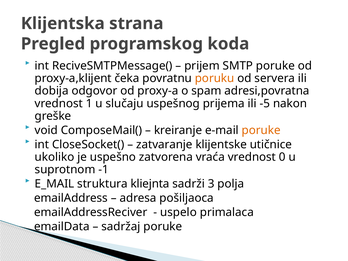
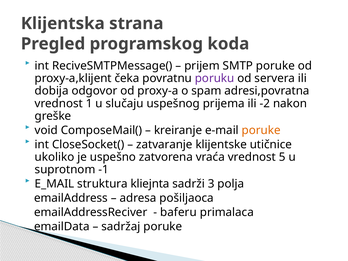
poruku colour: orange -> purple (215, 78)
-5: -5 -> -2 (265, 103)
0: 0 -> 5 (282, 157)
uspelo: uspelo -> baferu (178, 212)
